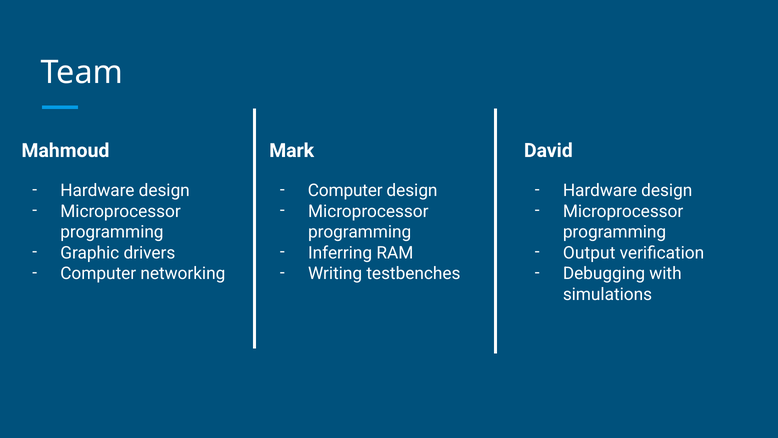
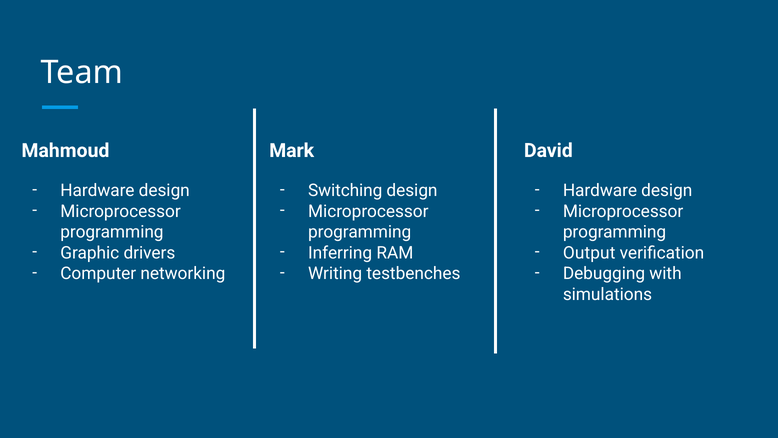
Computer: Computer -> Switching (345, 190)
